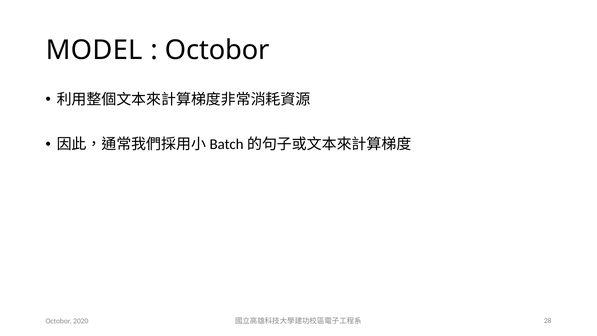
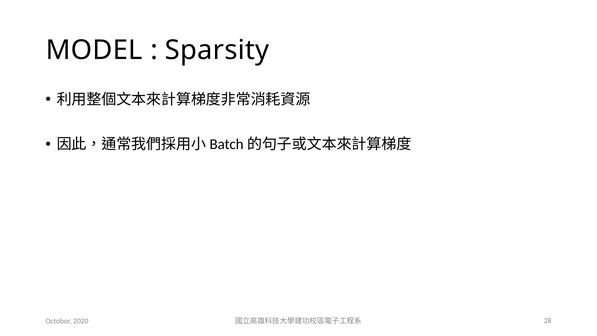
Octobor: Octobor -> Sparsity (217, 50)
